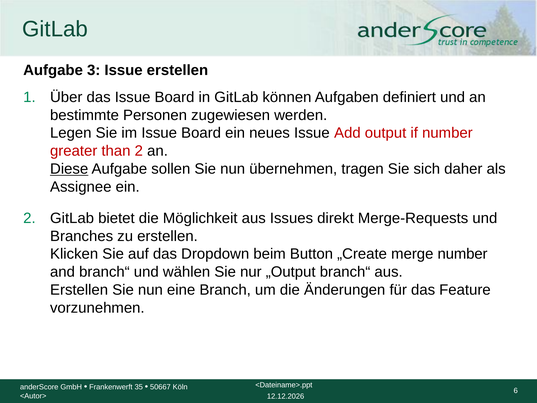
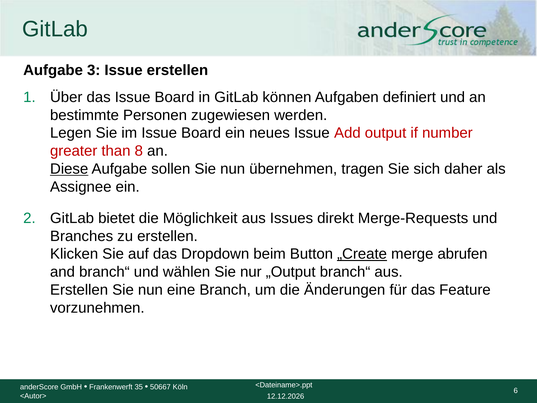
than 2: 2 -> 8 (139, 151)
„Create underline: none -> present (362, 254)
merge number: number -> abrufen (463, 254)
